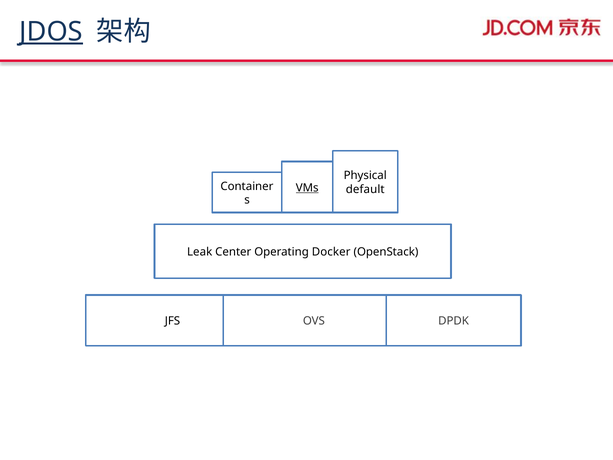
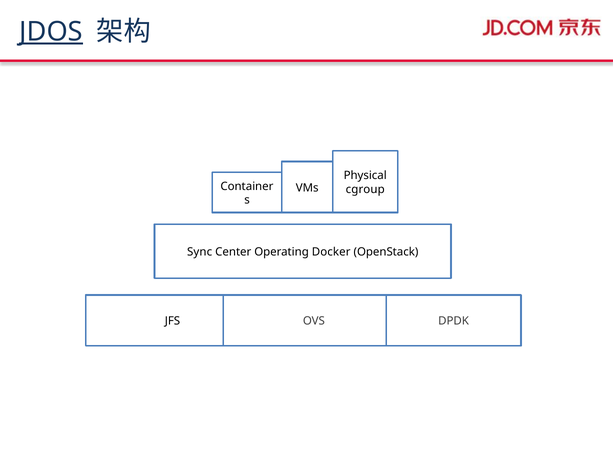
VMs underline: present -> none (307, 188)
default: default -> cgroup (365, 189)
Leak: Leak -> Sync (200, 252)
